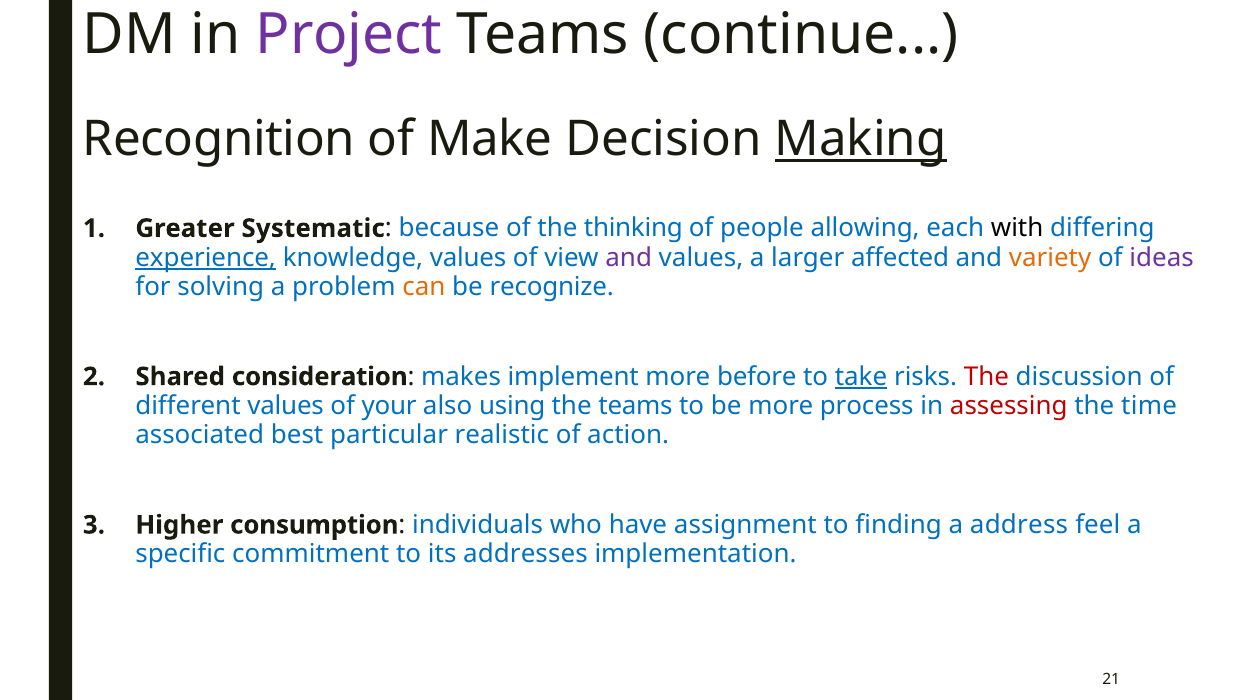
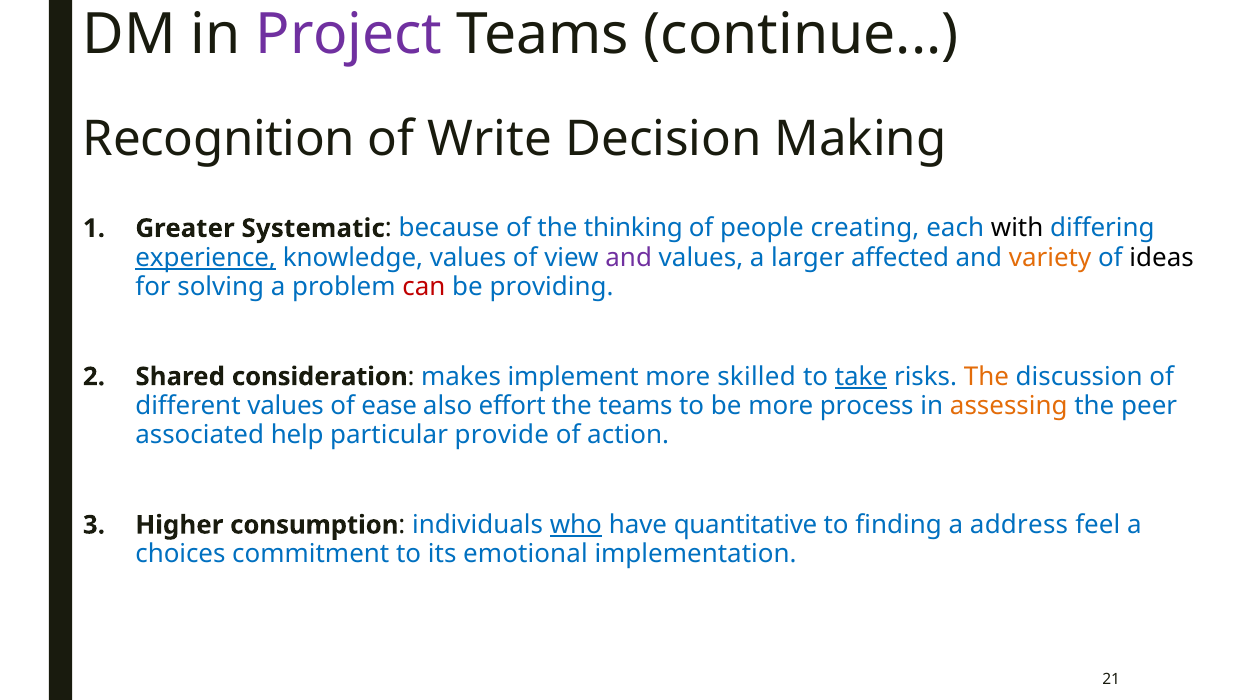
Make: Make -> Write (490, 139)
Making underline: present -> none (861, 139)
allowing: allowing -> creating (865, 228)
ideas colour: purple -> black (1162, 258)
can colour: orange -> red (424, 287)
recognize: recognize -> providing (552, 287)
before: before -> skilled (757, 377)
The colour: red -> orange (986, 377)
your: your -> ease (389, 406)
using: using -> effort (512, 406)
assessing colour: red -> orange (1009, 406)
time: time -> peer (1149, 406)
best: best -> help (297, 435)
realistic: realistic -> provide (502, 435)
who underline: none -> present (576, 525)
assignment: assignment -> quantitative (746, 525)
specific: specific -> choices (180, 554)
addresses: addresses -> emotional (525, 554)
